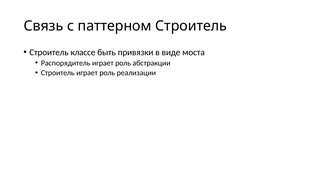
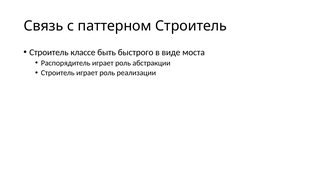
привязки: привязки -> быстрого (136, 52)
